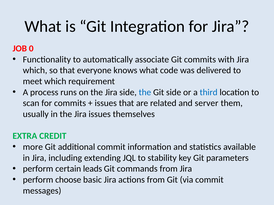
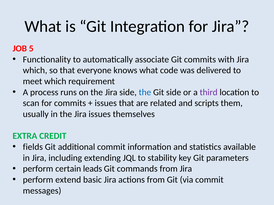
0: 0 -> 5 (31, 49)
third colour: blue -> purple (209, 92)
server: server -> scripts (207, 103)
more: more -> fields (33, 147)
choose: choose -> extend (68, 180)
